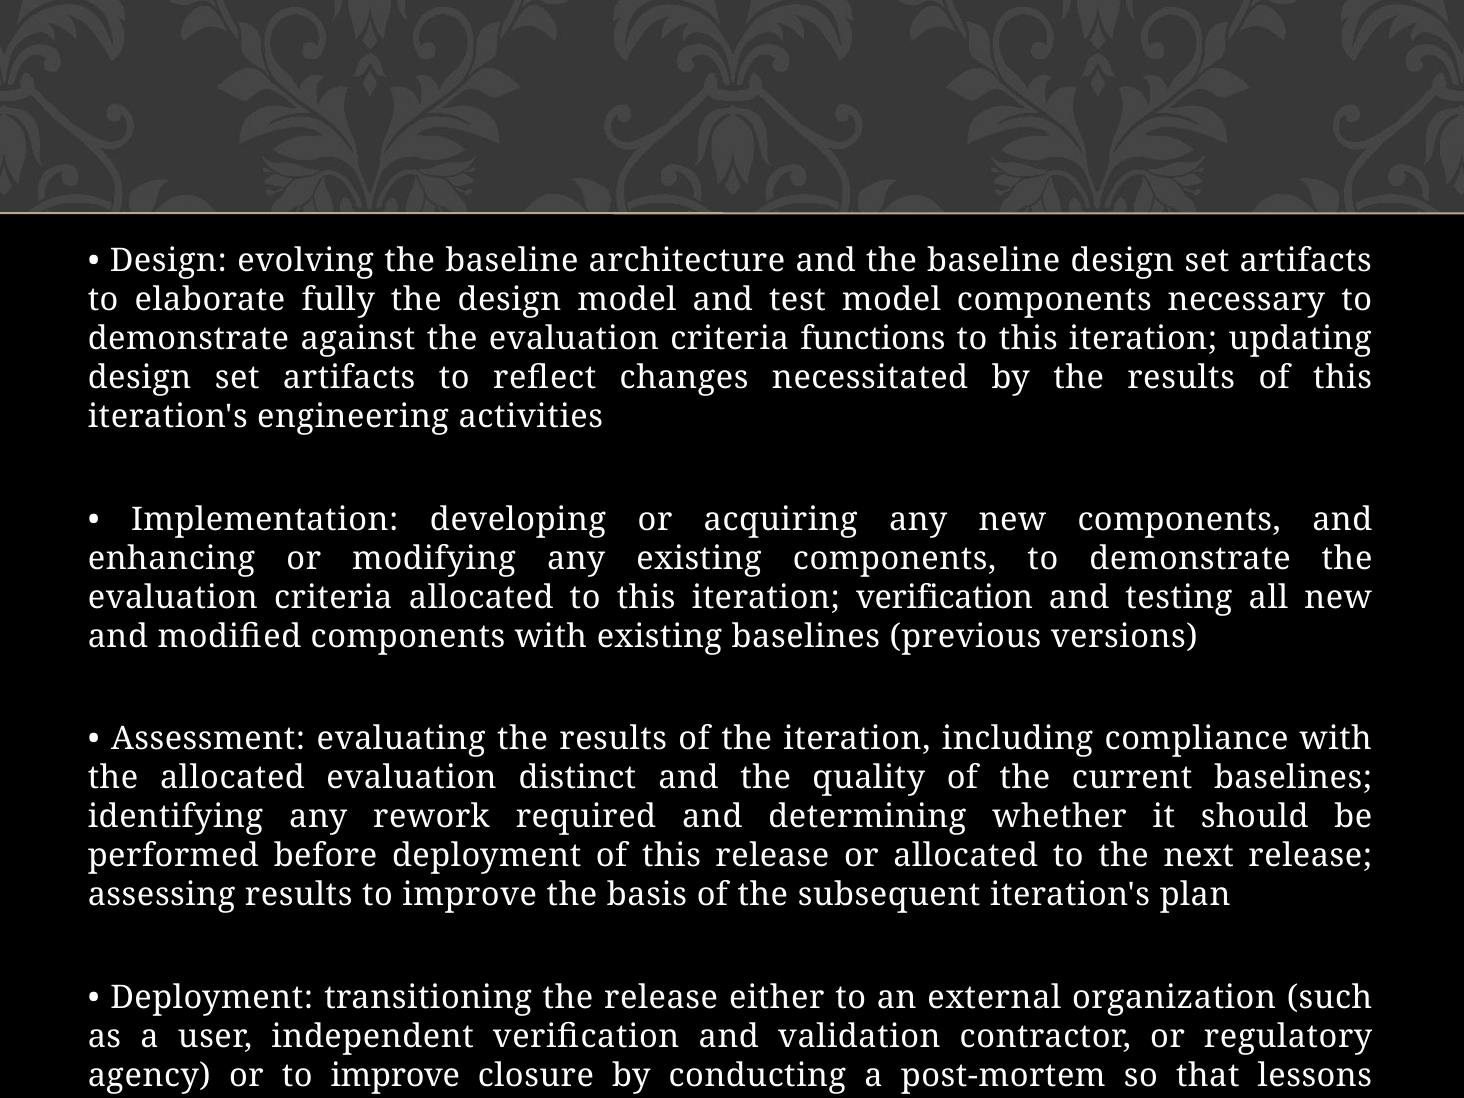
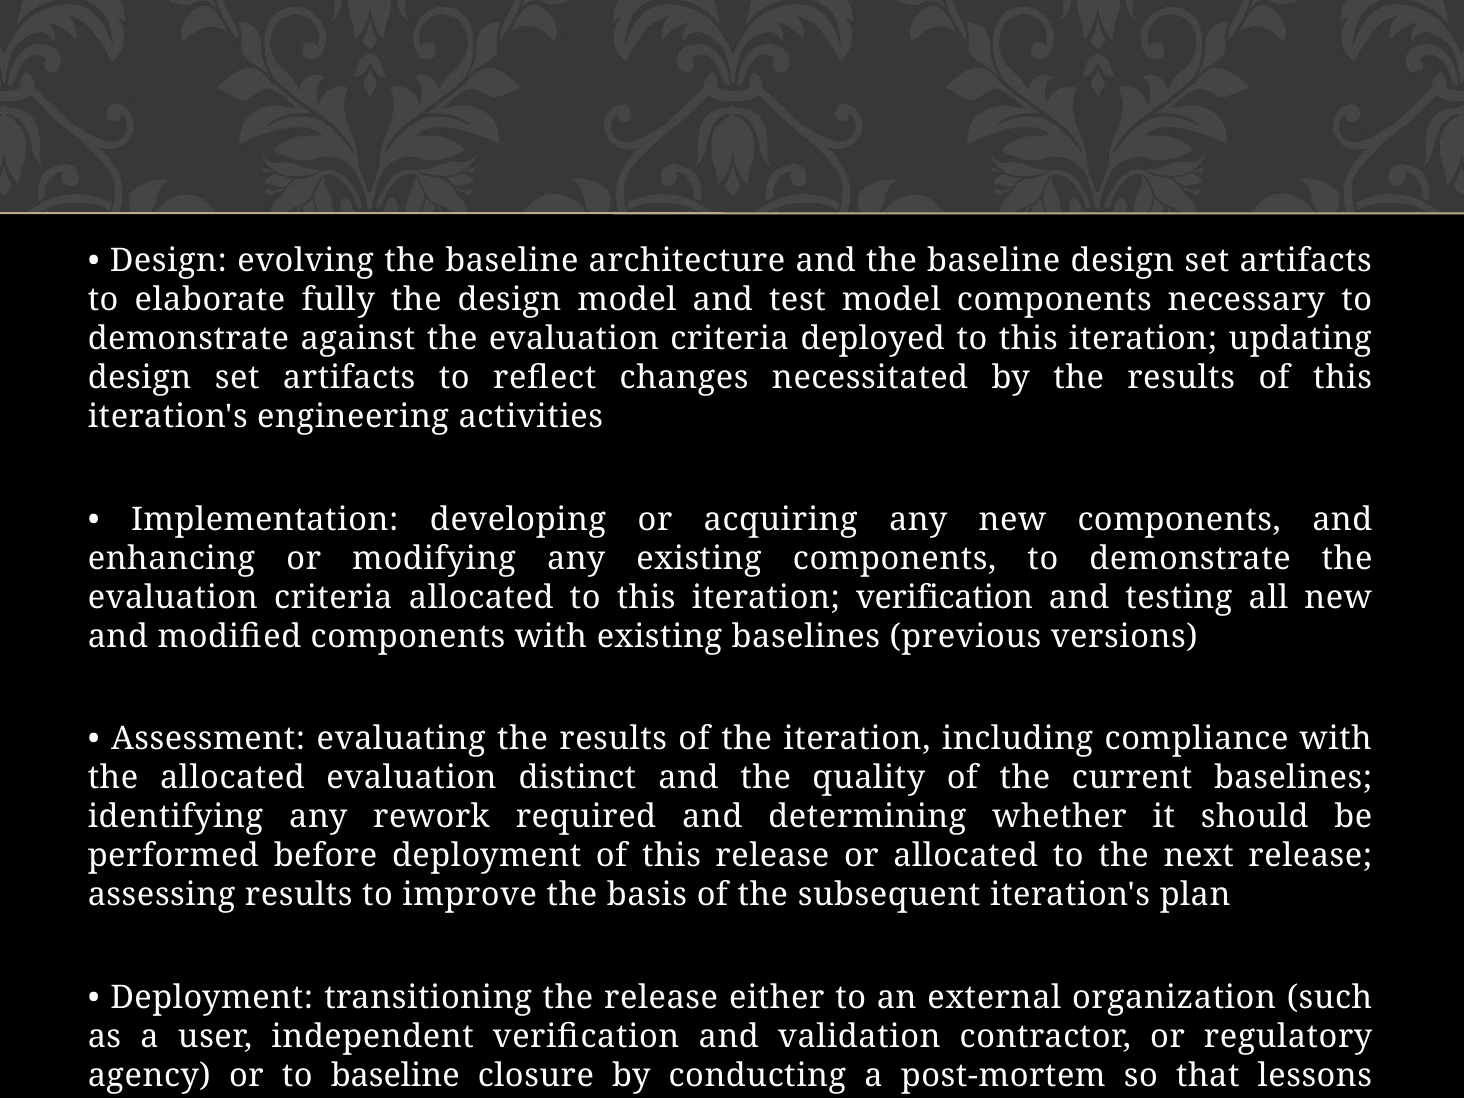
functions: functions -> deployed (873, 339)
or to improve: improve -> baseline (395, 1076)
